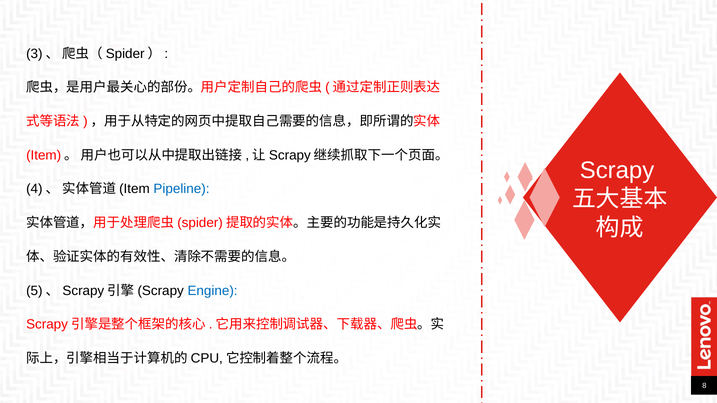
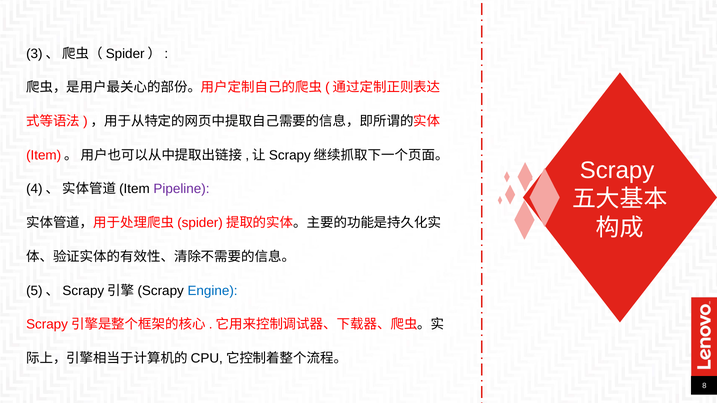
Pipeline colour: blue -> purple (182, 189)
